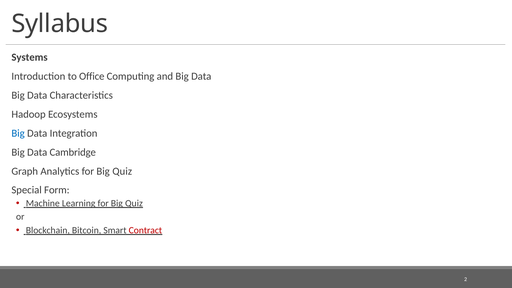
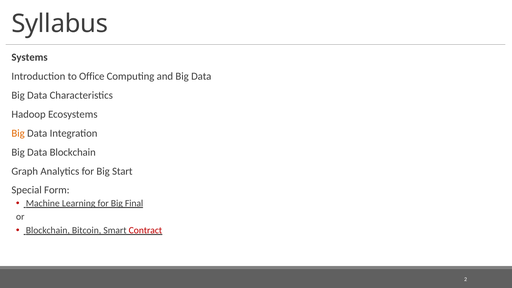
Big colour: blue -> orange (18, 133)
Data Cambridge: Cambridge -> Blockchain (73, 152)
Analytics for Big Quiz: Quiz -> Start (122, 171)
Learning for Big Quiz: Quiz -> Final (134, 203)
